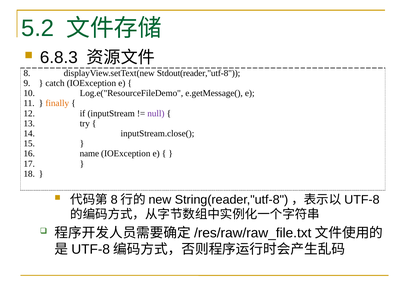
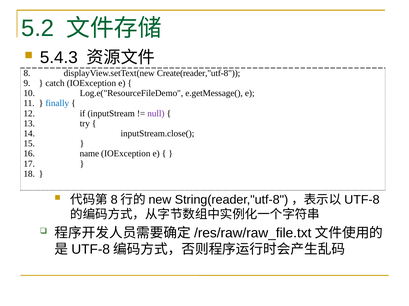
6.8.3: 6.8.3 -> 5.4.3 (59, 58)
Stdout(reader,"utf-8: Stdout(reader,"utf-8 -> Create(reader,"utf-8 (199, 73)
finally colour: orange -> blue (57, 104)
